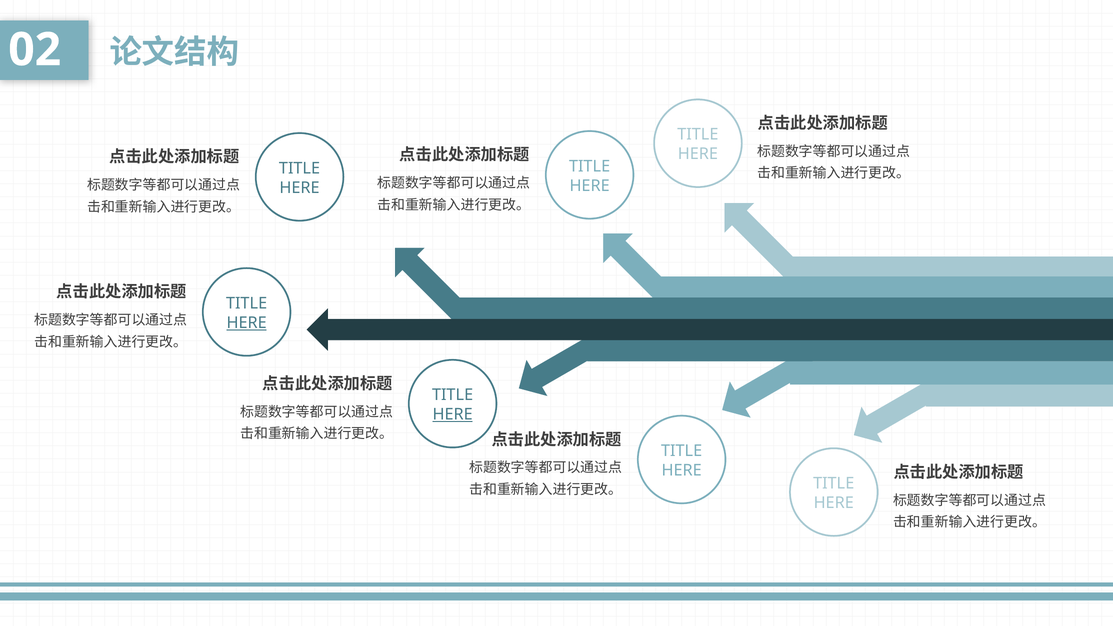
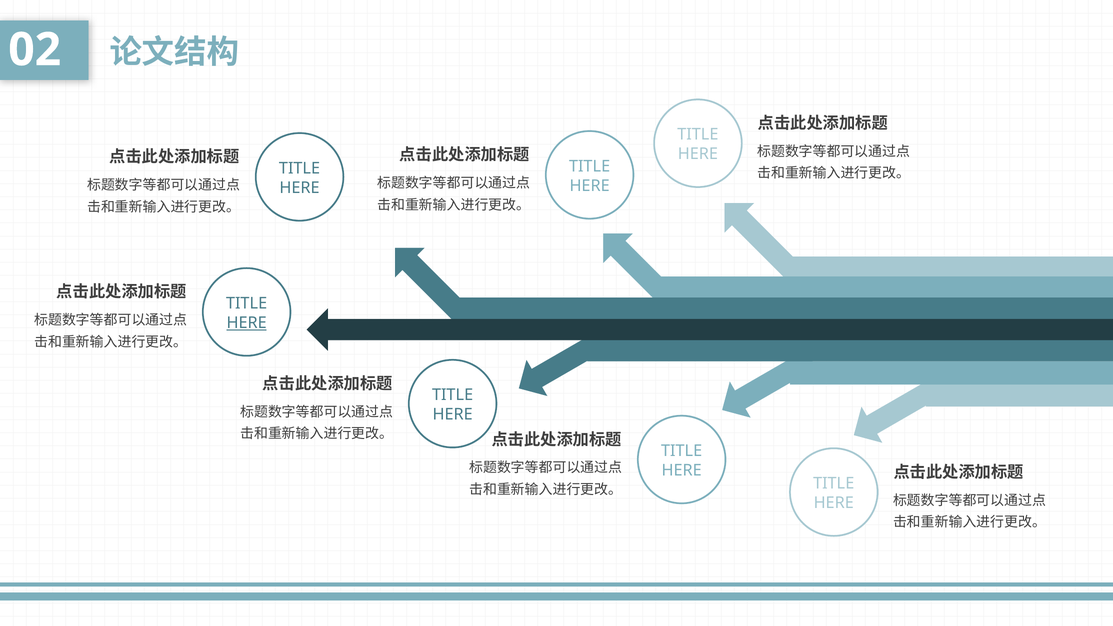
HERE underline: present -> none (453, 415)
